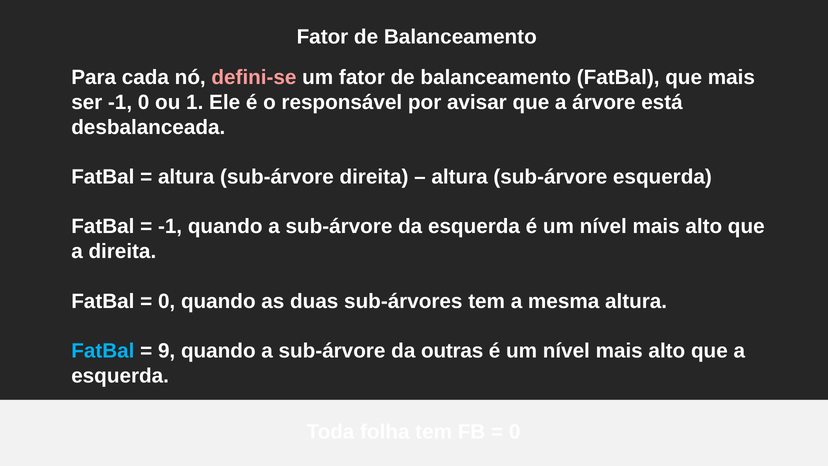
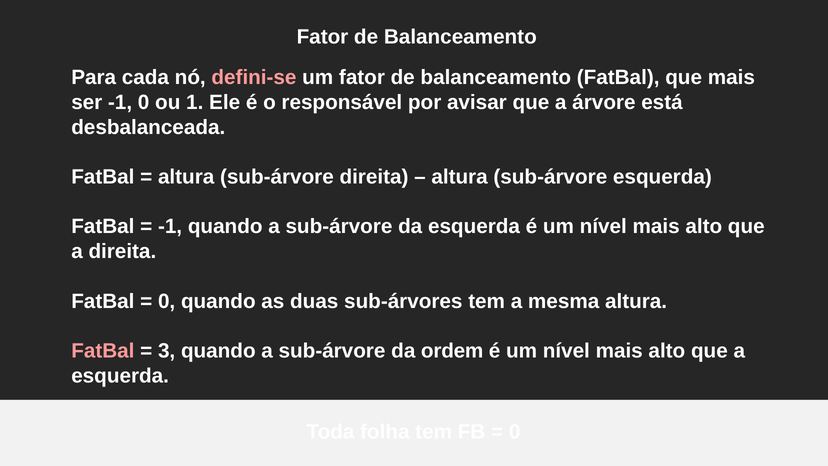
FatBal colour: light blue -> pink (103, 351)
9: 9 -> 3 (167, 351)
outras: outras -> ordem (452, 351)
